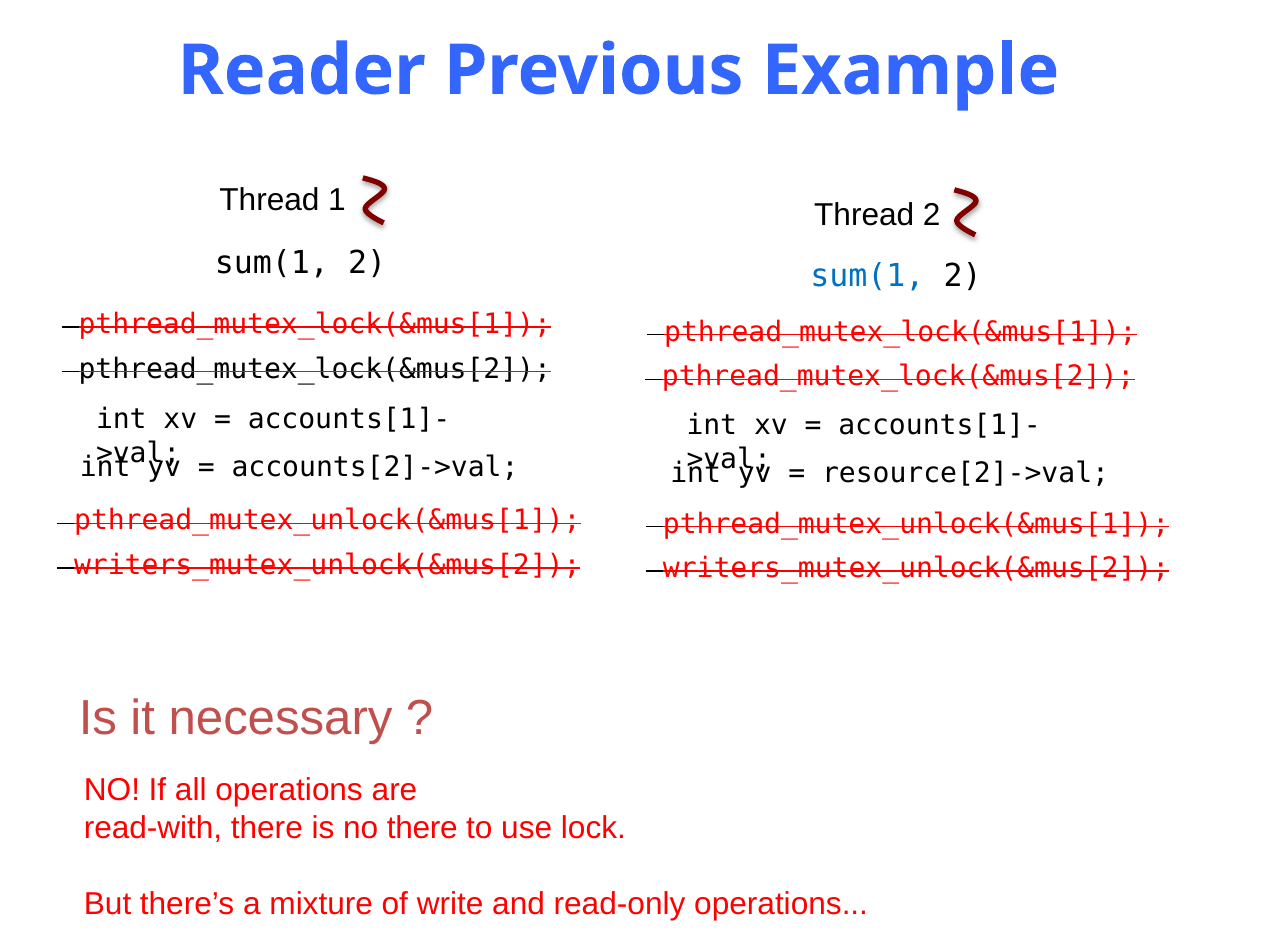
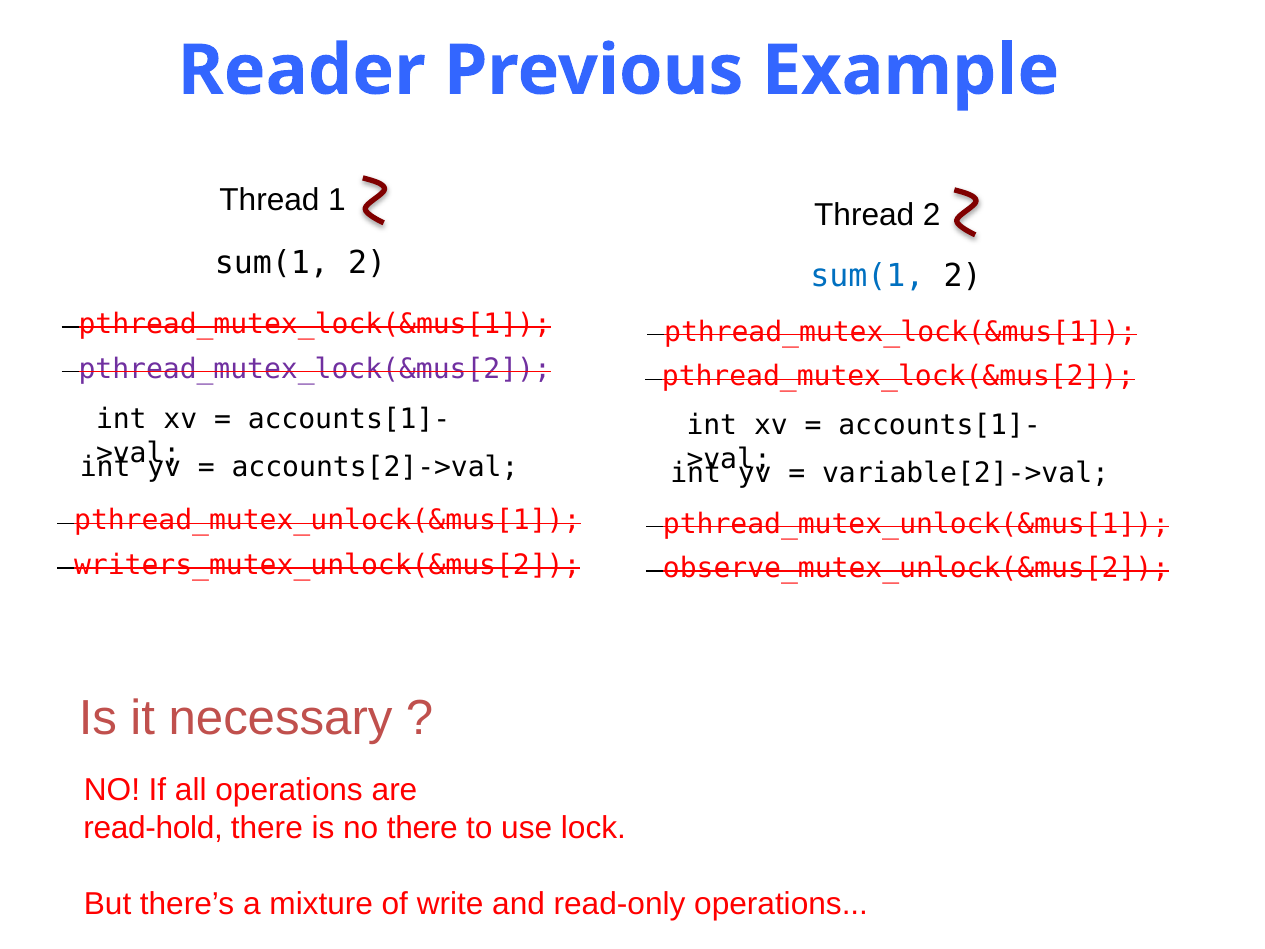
pthread_mutex_lock(&mus[2 colour: black -> purple (315, 369)
resource[2]->val: resource[2]->val -> variable[2]->val (966, 473)
writers_mutex_unlock(&mus[2: writers_mutex_unlock(&mus[2 -> observe_mutex_unlock(&mus[2 (916, 568)
read-with: read-with -> read-hold (153, 828)
